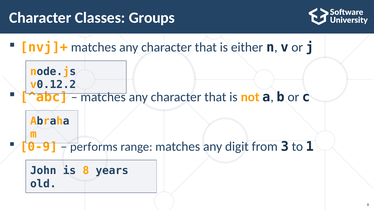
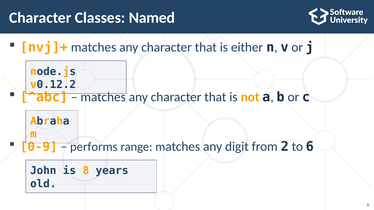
Groups: Groups -> Named (152, 18)
3: 3 -> 2 (285, 147)
1: 1 -> 6 (310, 147)
